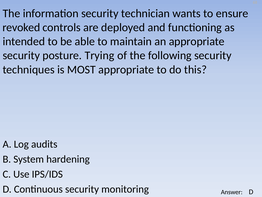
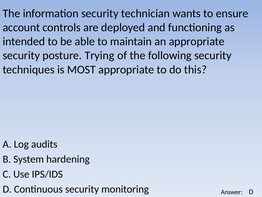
revoked: revoked -> account (21, 27)
